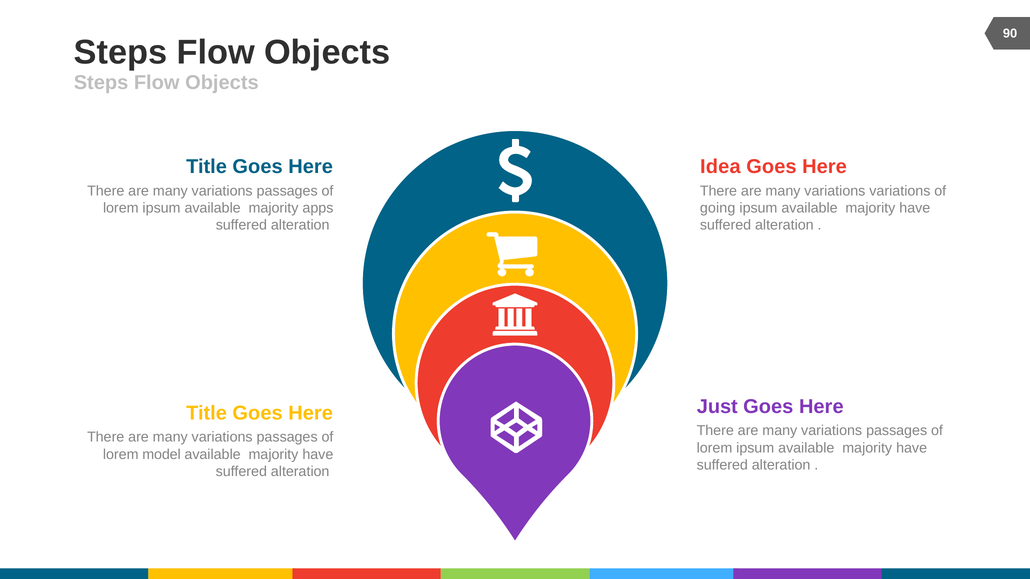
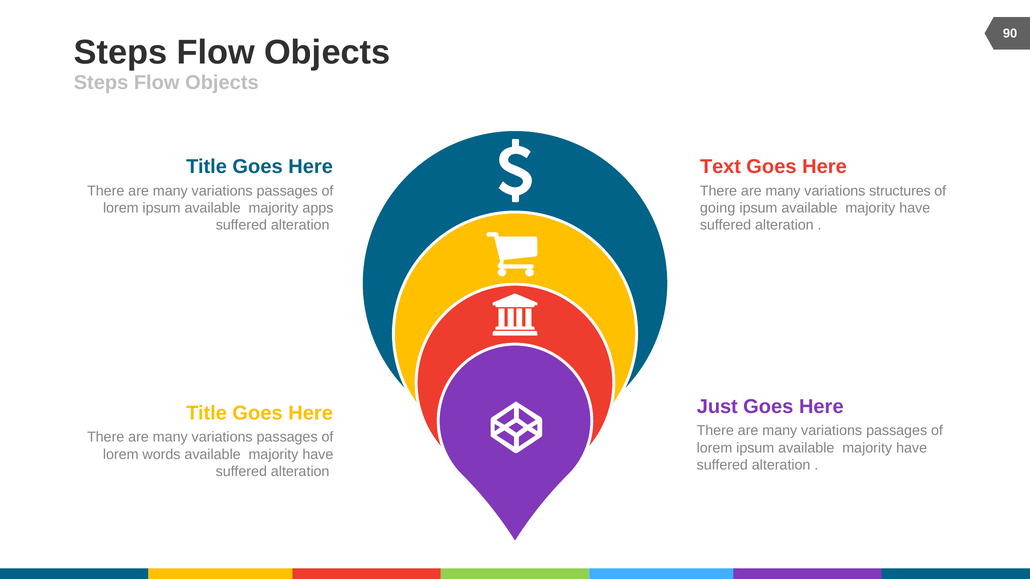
Idea: Idea -> Text (721, 167)
variations variations: variations -> structures (900, 191)
model: model -> words (161, 455)
